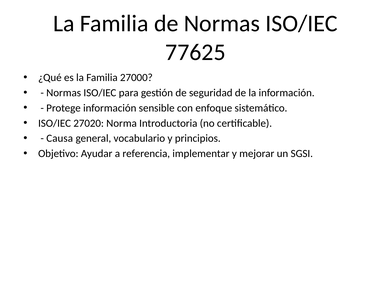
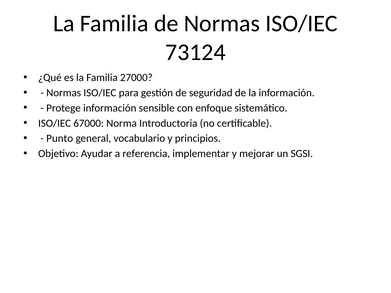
77625: 77625 -> 73124 (195, 52)
27020: 27020 -> 67000 (89, 123)
Causa: Causa -> Punto (60, 138)
